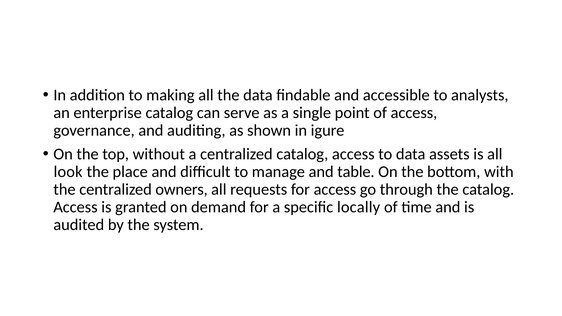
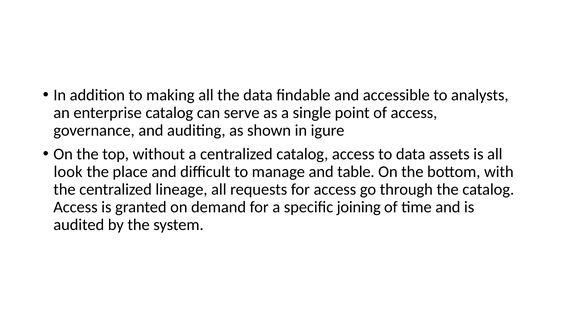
owners: owners -> lineage (181, 189)
locally: locally -> joining (359, 207)
